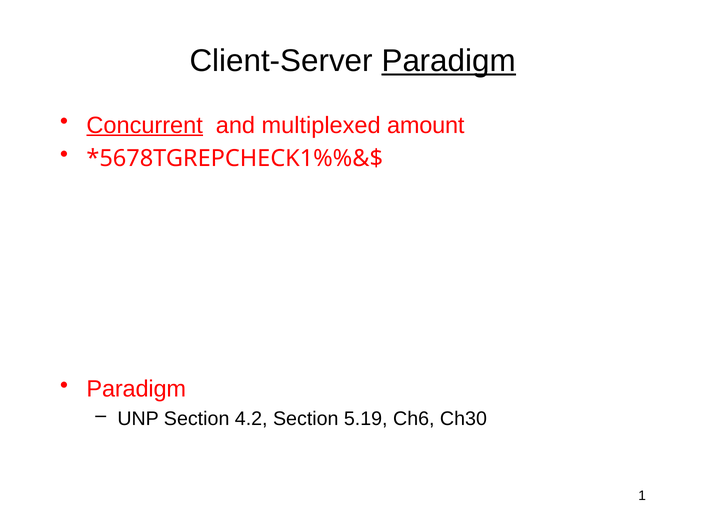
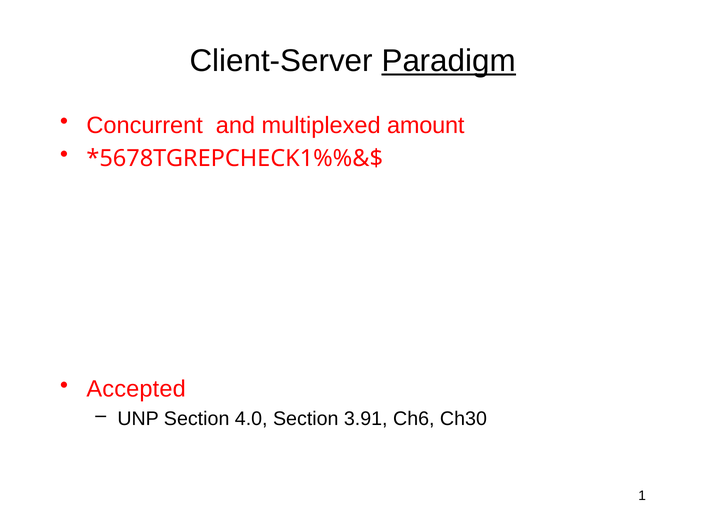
Concurrent underline: present -> none (145, 125)
Paradigm: Paradigm -> Accepted (136, 389)
4.2: 4.2 -> 4.0 (251, 418)
5.19: 5.19 -> 3.91 (366, 418)
